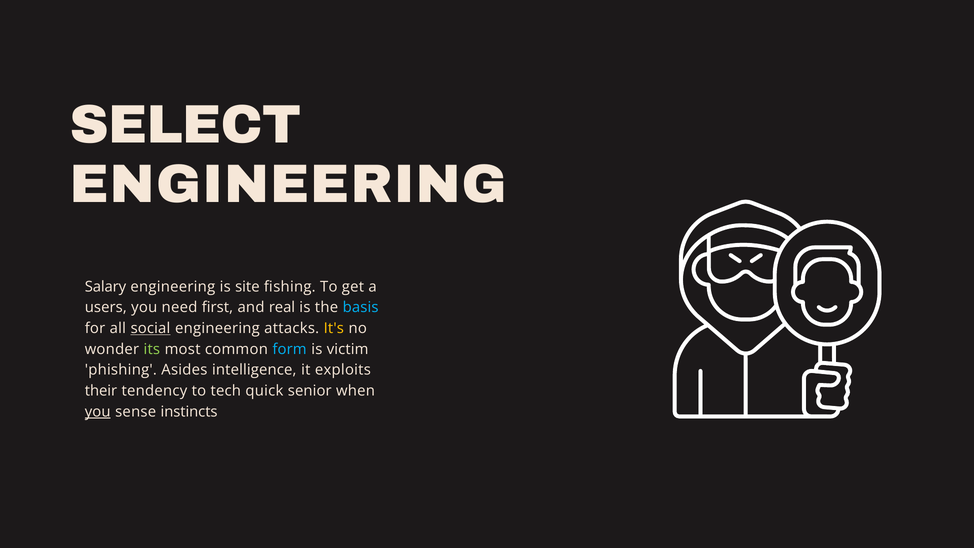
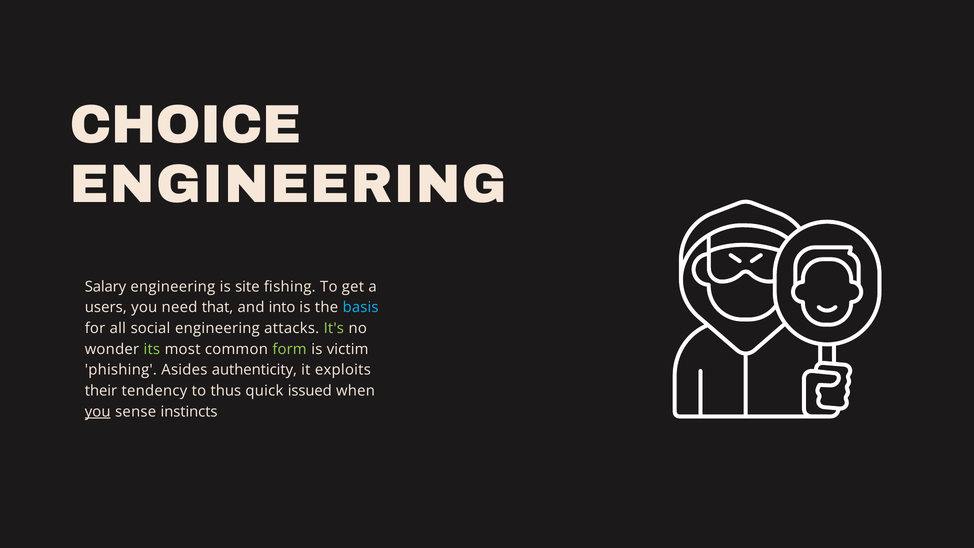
SELECT: SELECT -> CHOICE (185, 125)
first: first -> that (217, 307)
real: real -> into (282, 307)
social underline: present -> none (150, 328)
It's colour: yellow -> light green (334, 328)
form colour: light blue -> light green (290, 349)
intelligence: intelligence -> authenticity (254, 370)
tech: tech -> thus (226, 391)
senior: senior -> issued (310, 391)
